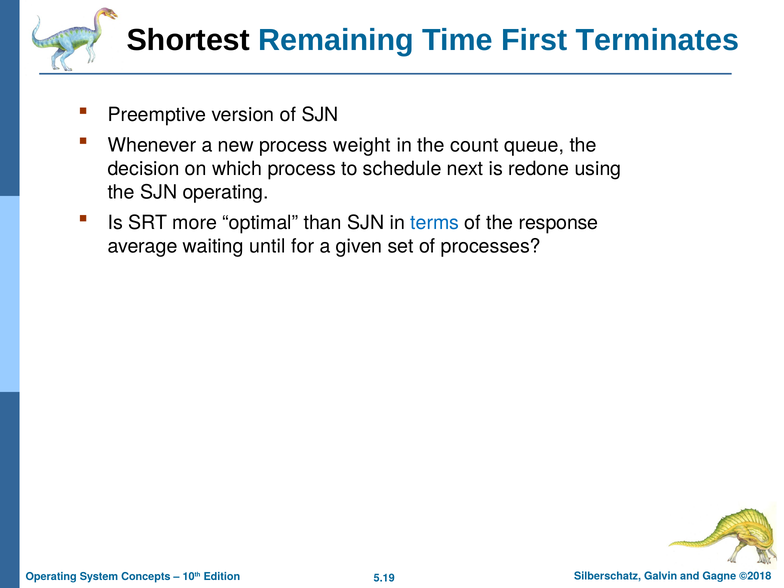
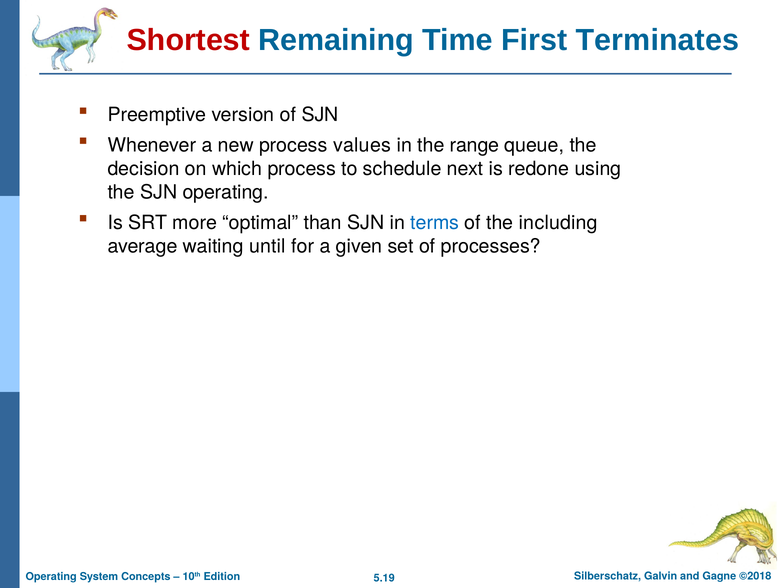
Shortest colour: black -> red (188, 40)
weight: weight -> values (362, 145)
count: count -> range (475, 145)
response: response -> including (558, 223)
